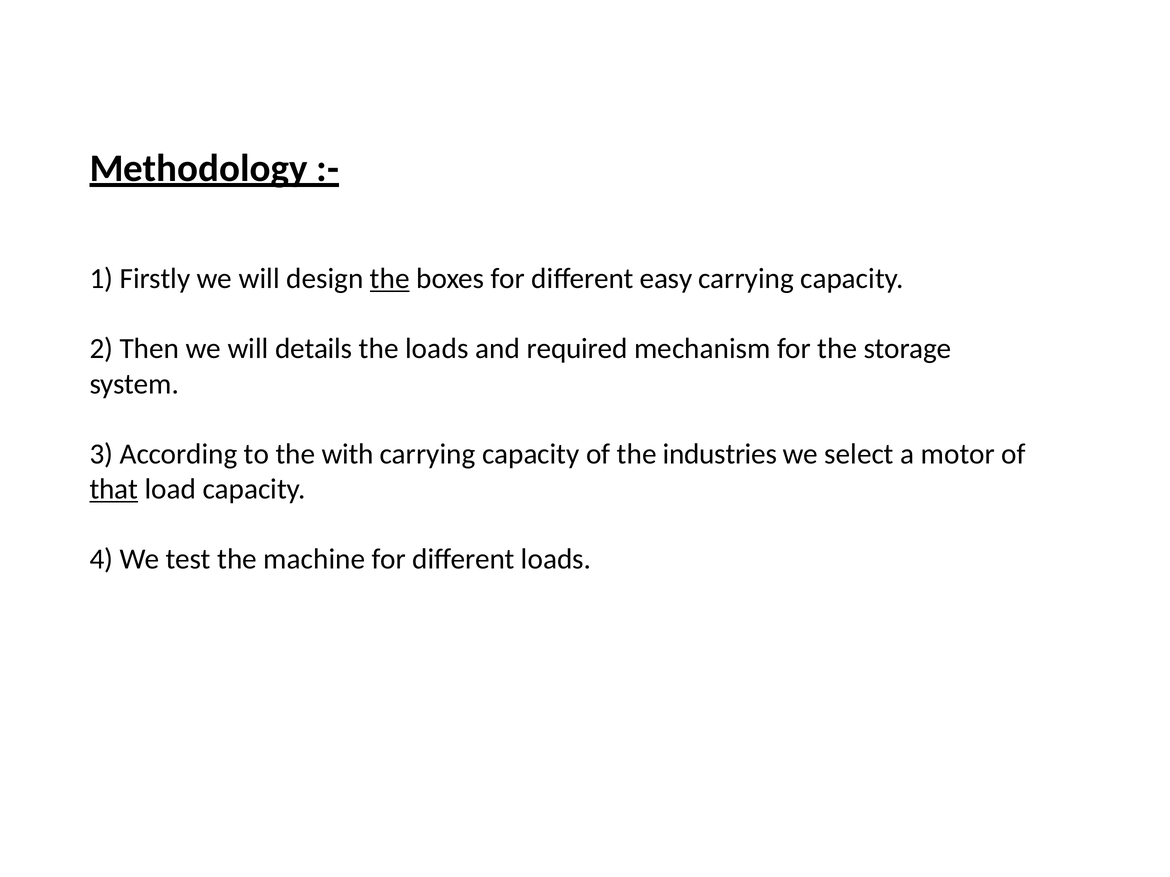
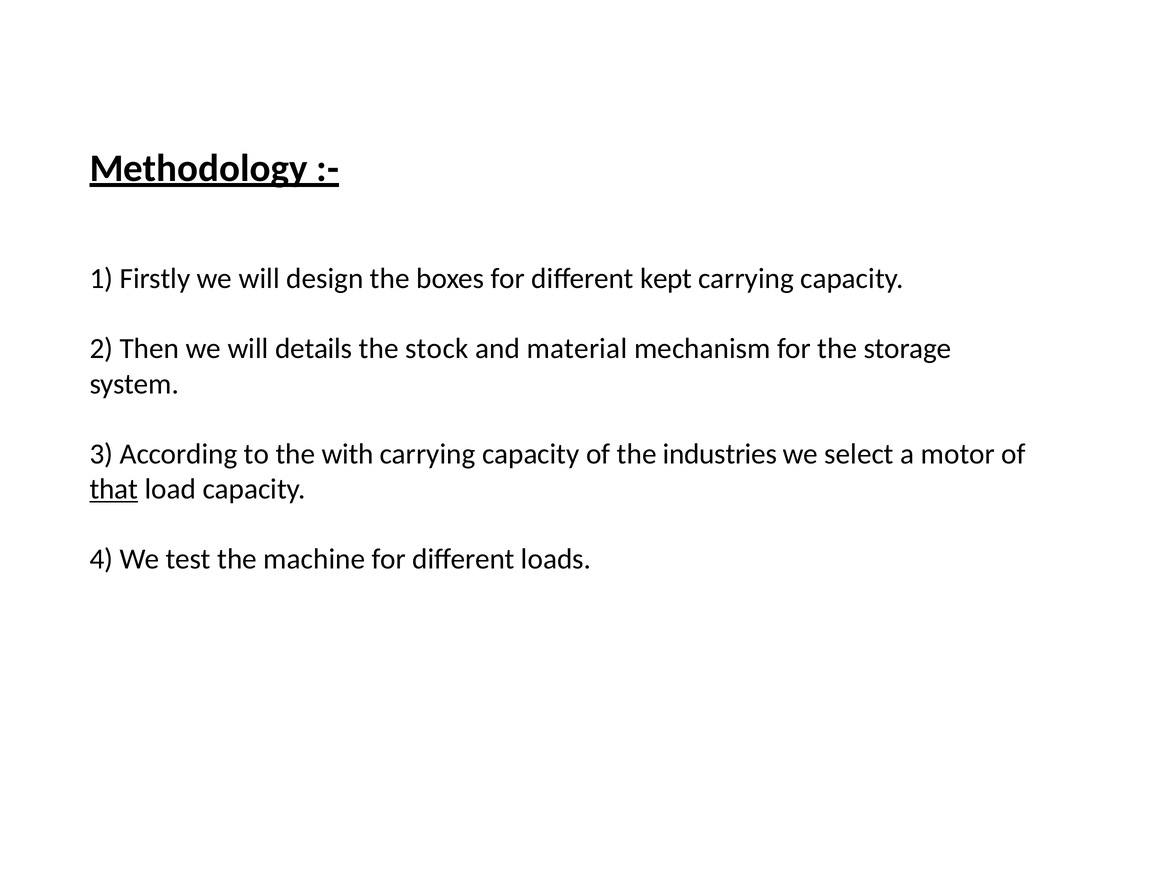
the underline: present -> none (390, 279)
easy: easy -> kept (666, 279)
the loads: loads -> stock (437, 349)
required: required -> material (577, 349)
